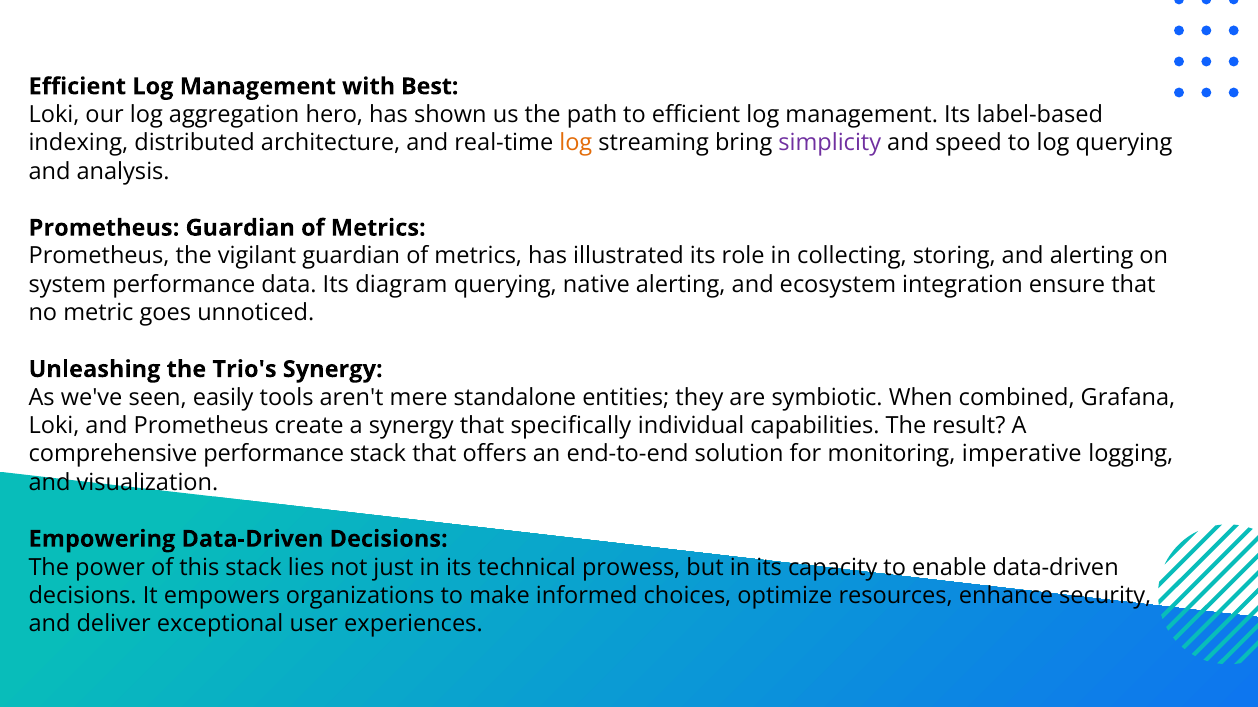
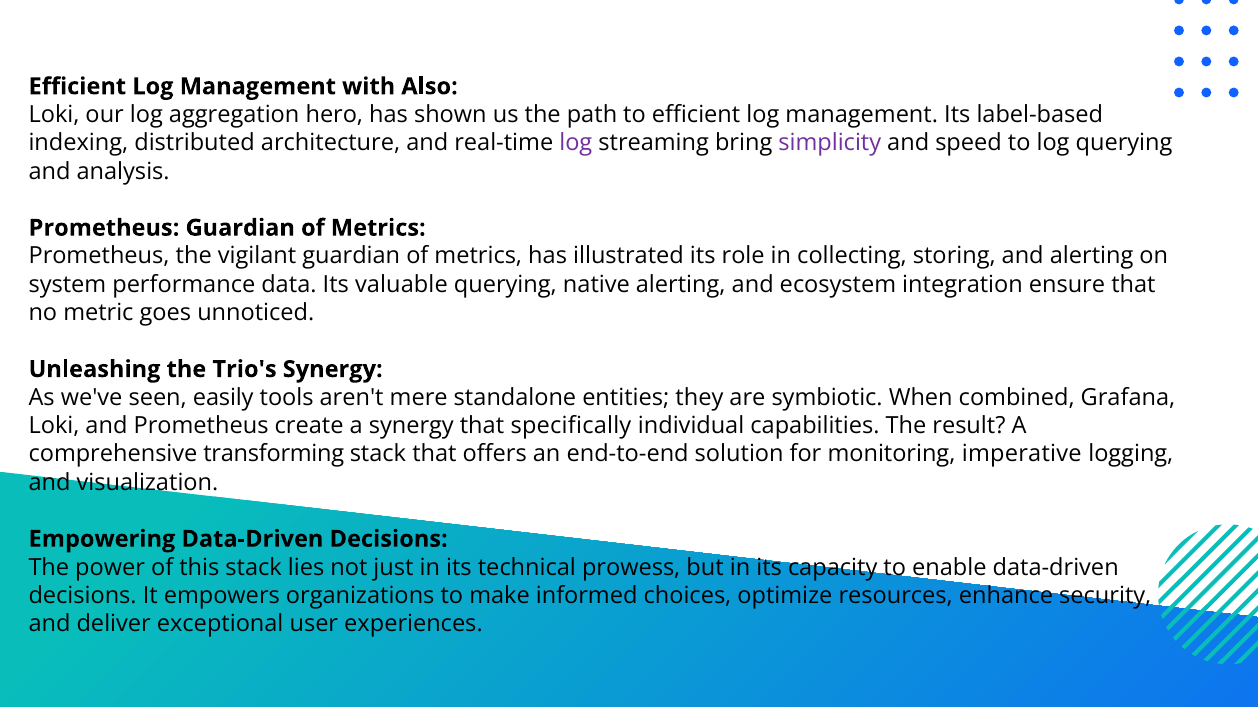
Best: Best -> Also (430, 87)
log colour: orange -> purple (576, 143)
diagram: diagram -> valuable (401, 285)
comprehensive performance: performance -> transforming (274, 455)
